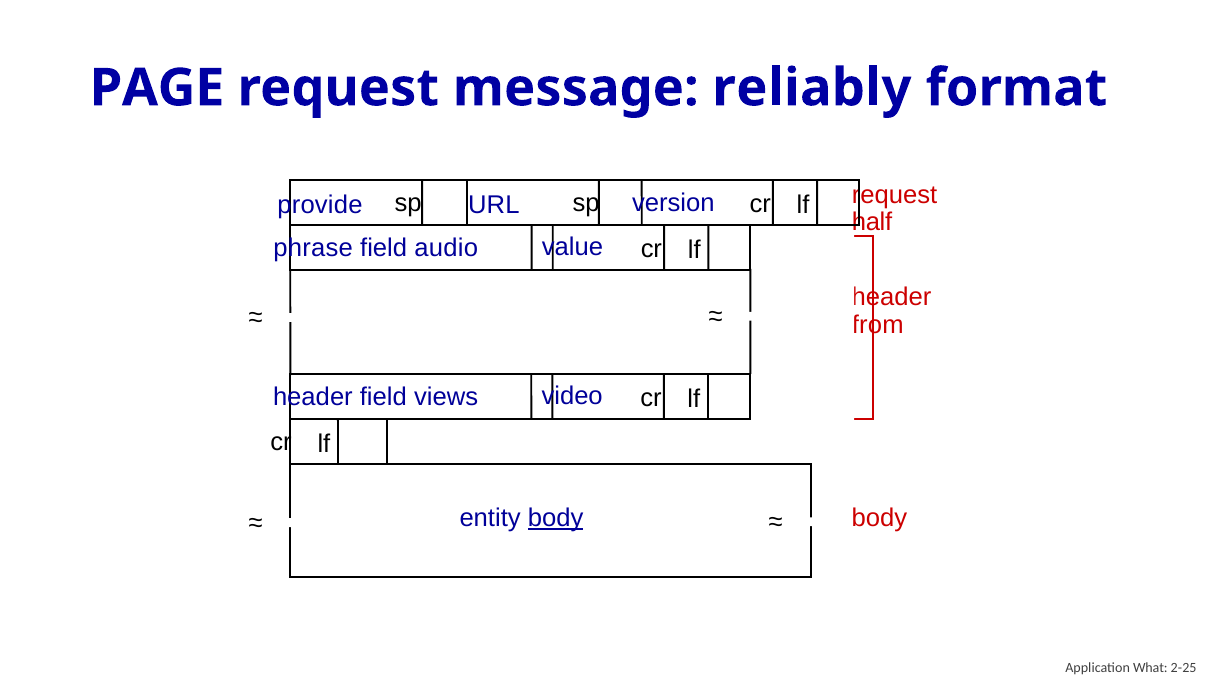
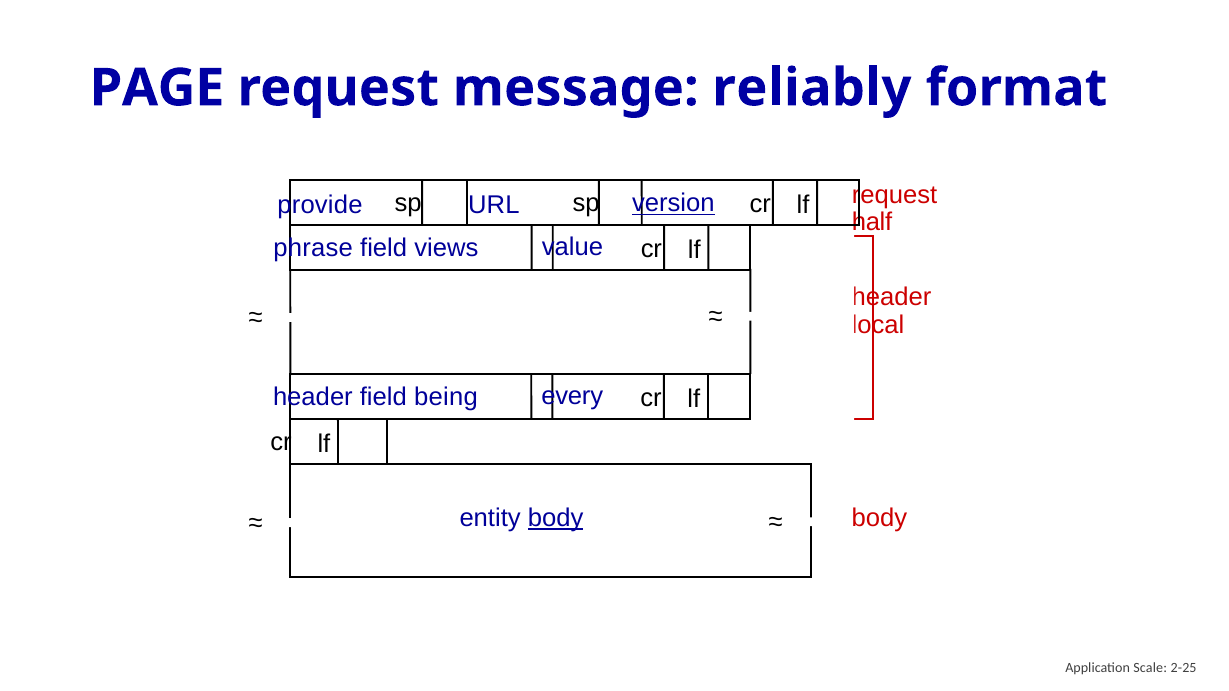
version underline: none -> present (673, 203)
audio: audio -> views (446, 248)
from: from -> local (878, 325)
video: video -> every (572, 396)
views: views -> being (446, 397)
What: What -> Scale (1150, 669)
